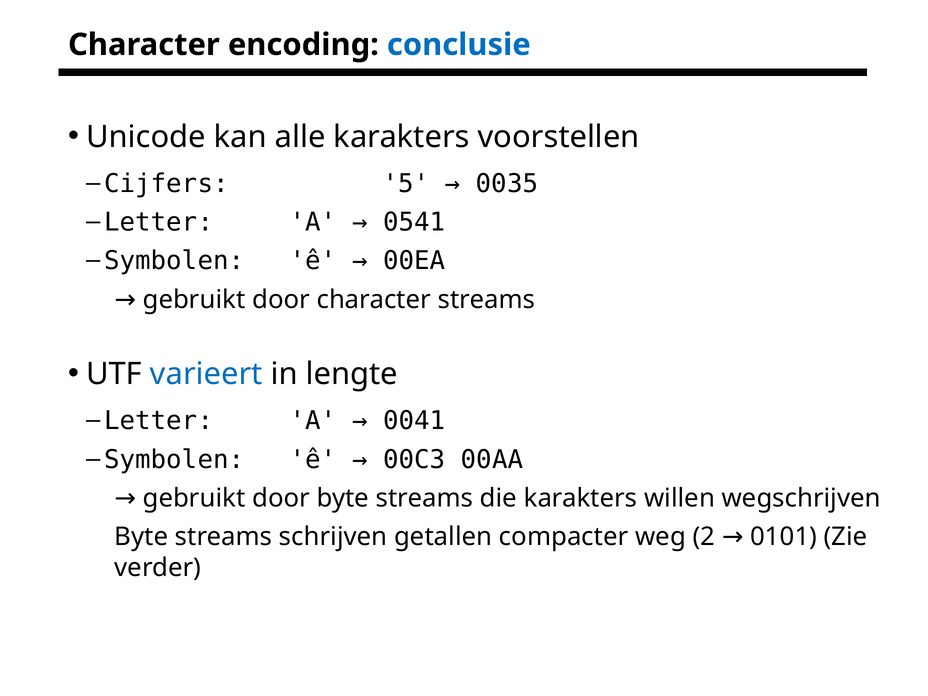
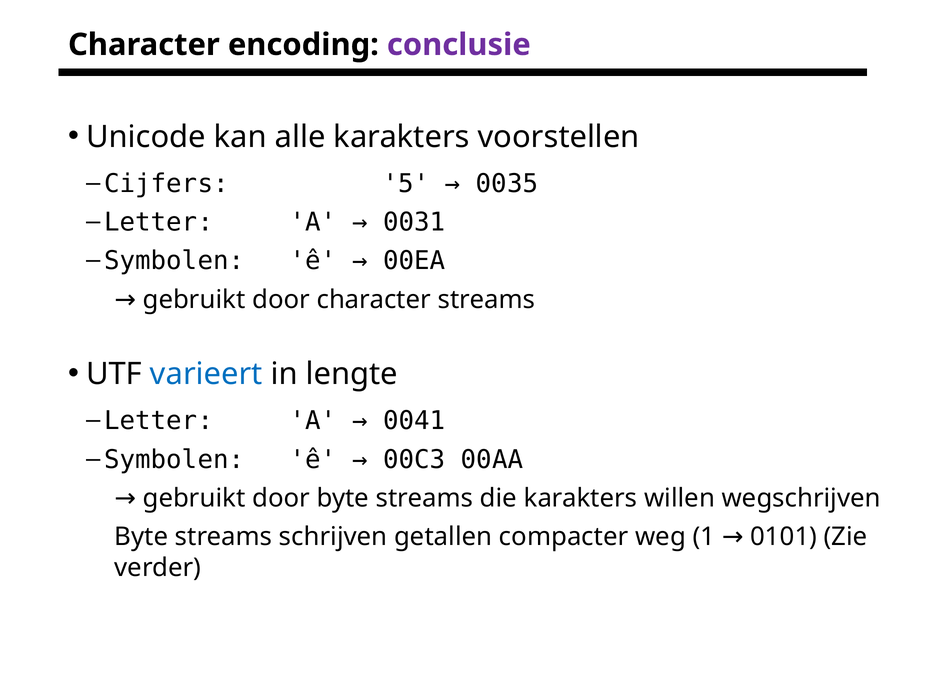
conclusie colour: blue -> purple (459, 45)
0541: 0541 -> 0031 (414, 222)
2: 2 -> 1 (704, 537)
